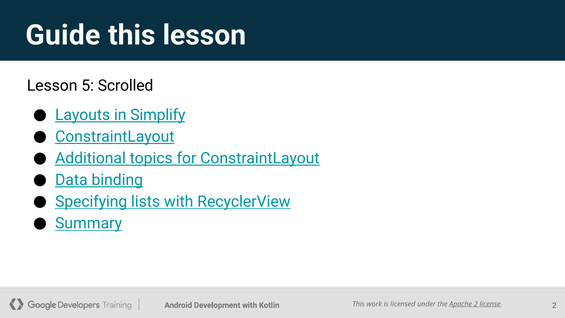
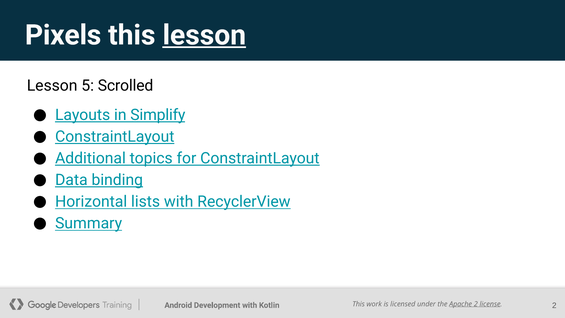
Guide: Guide -> Pixels (63, 35)
lesson underline: none -> present (204, 35)
Specifying: Specifying -> Horizontal (91, 202)
